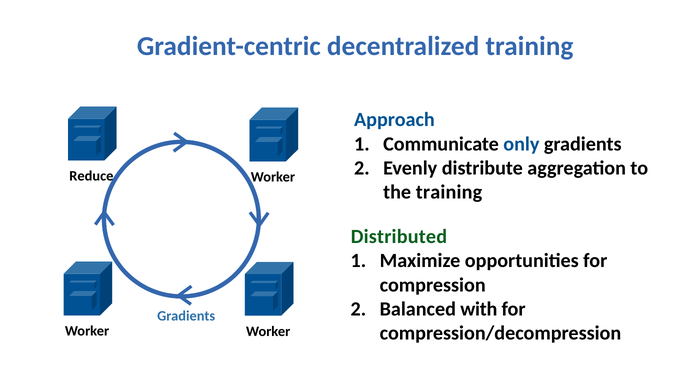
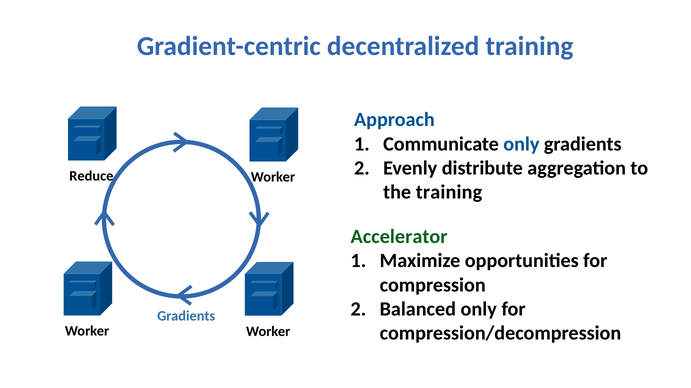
Distributed: Distributed -> Accelerator (399, 237)
Balanced with: with -> only (479, 310)
